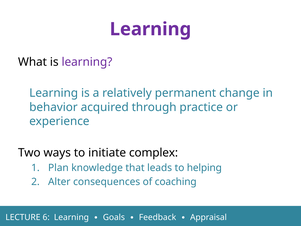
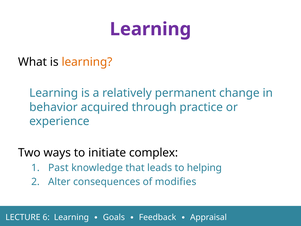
learning colour: purple -> orange (87, 62)
Plan: Plan -> Past (58, 168)
coaching: coaching -> modifies (176, 182)
